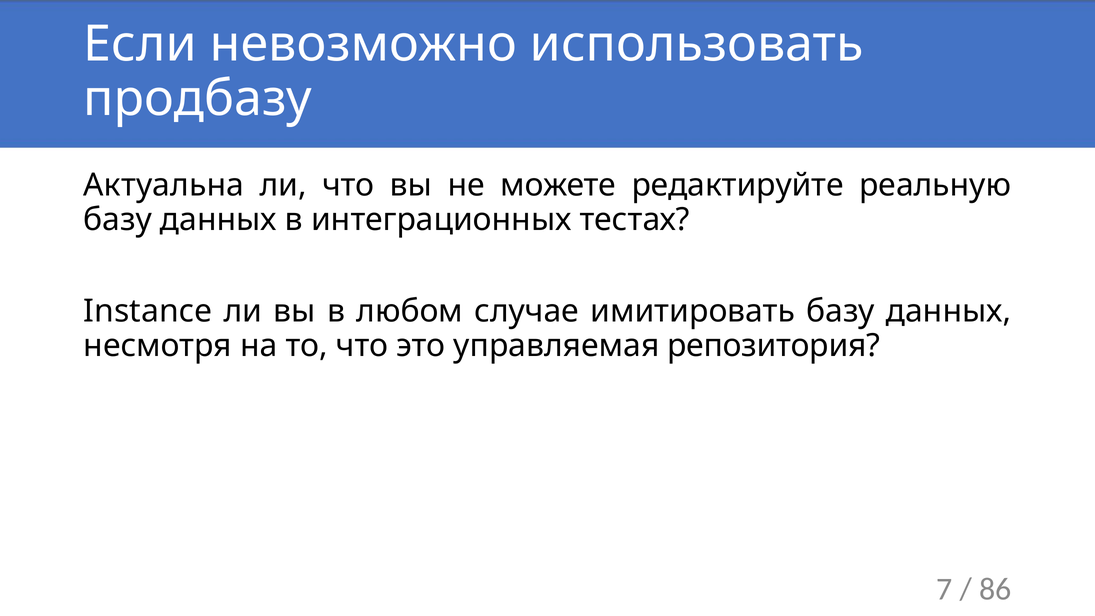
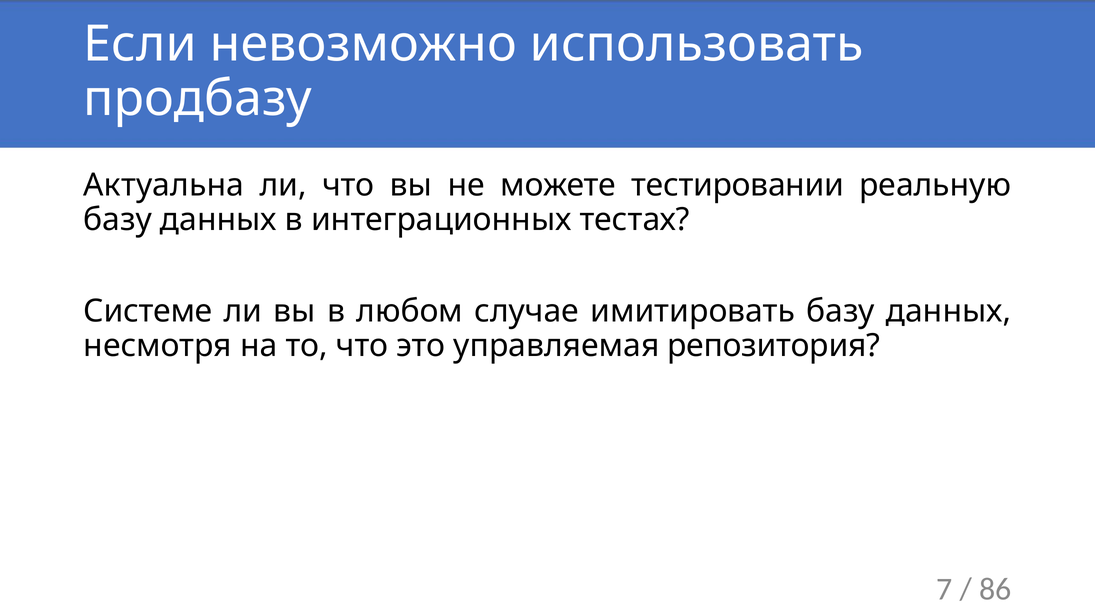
редактируйте: редактируйте -> тестировании (738, 185)
Instance: Instance -> Системе (148, 311)
